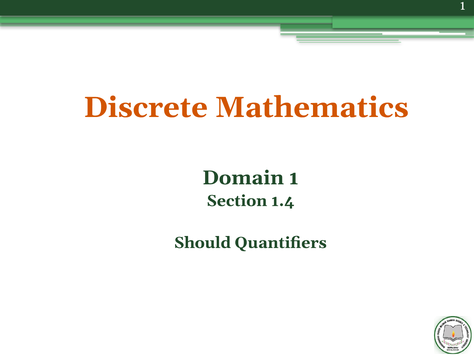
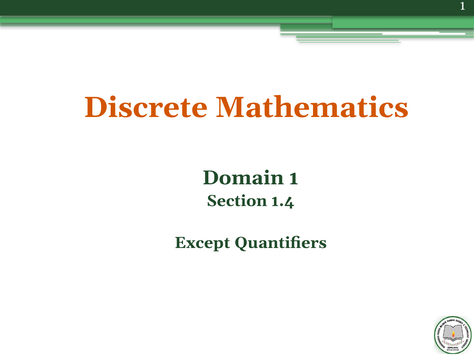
Should: Should -> Except (202, 242)
